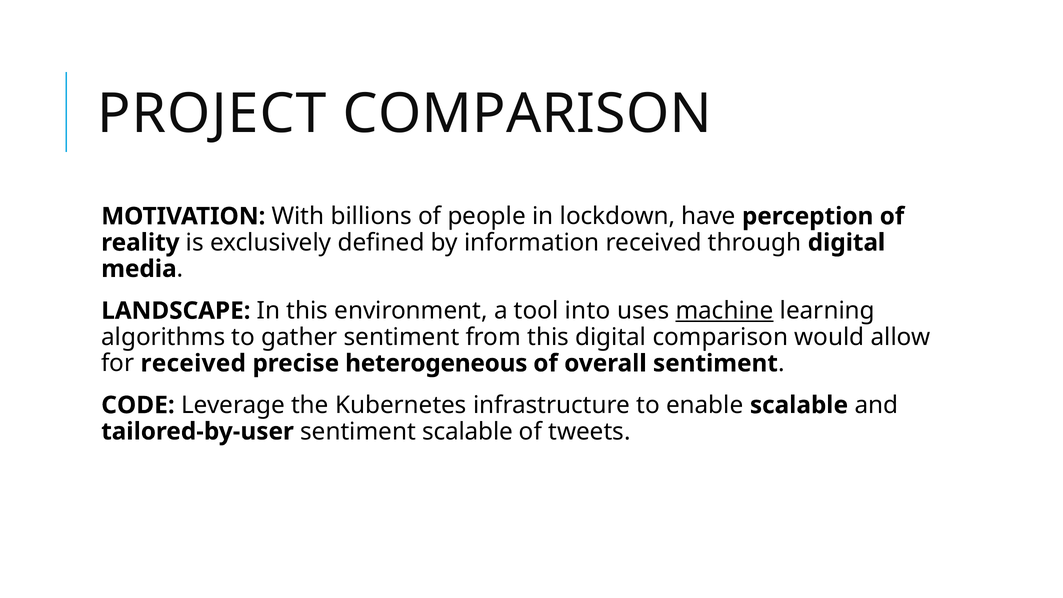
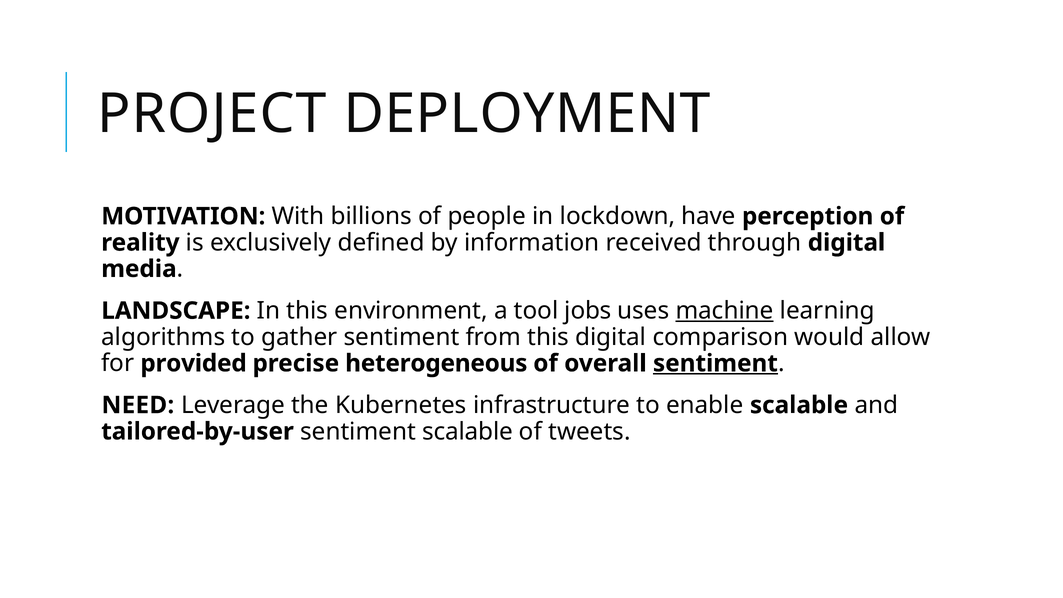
PROJECT COMPARISON: COMPARISON -> DEPLOYMENT (527, 114)
into: into -> jobs (588, 311)
for received: received -> provided (194, 363)
sentiment underline: none -> present (715, 363)
CODE: CODE -> NEED (138, 405)
